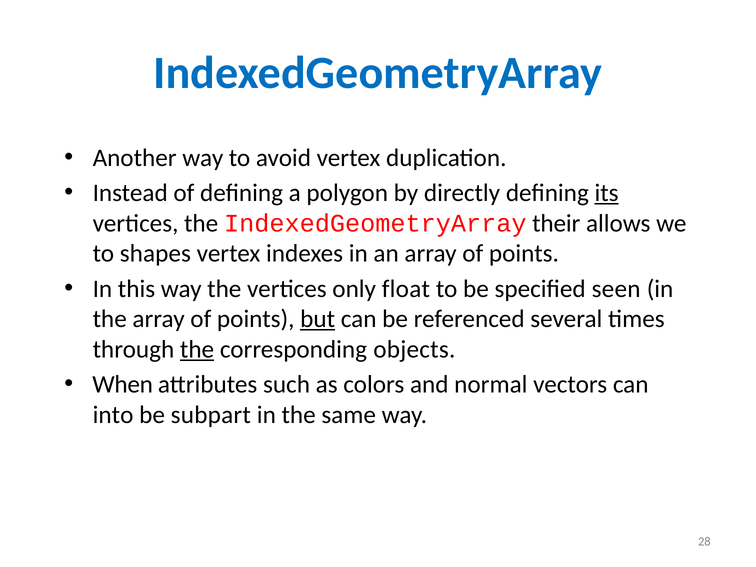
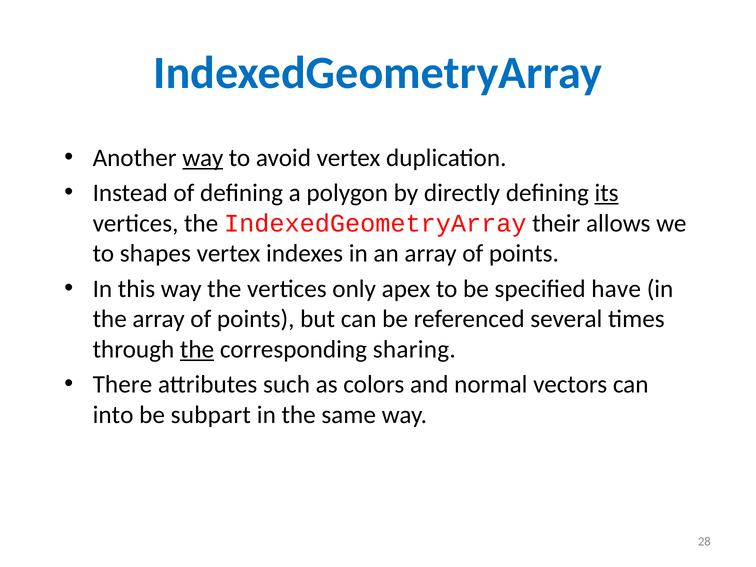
way underline: none -> present (203, 158)
float: float -> apex (406, 289)
seen: seen -> have (616, 289)
but underline: present -> none (318, 319)
objects: objects -> sharing (414, 349)
When: When -> There (122, 385)
